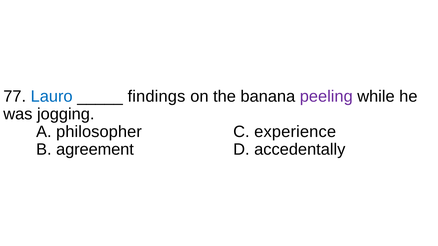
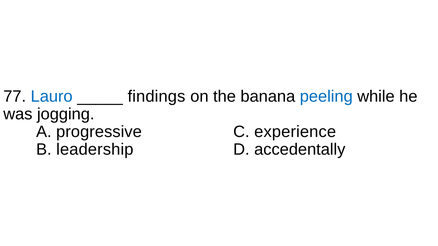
peeling colour: purple -> blue (326, 96)
philosopher: philosopher -> progressive (99, 132)
agreement: agreement -> leadership (95, 150)
